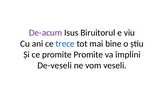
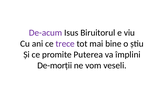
trece colour: blue -> purple (65, 44)
promite Promite: Promite -> Puterea (88, 55)
De-veseli: De-veseli -> De-morții (55, 66)
